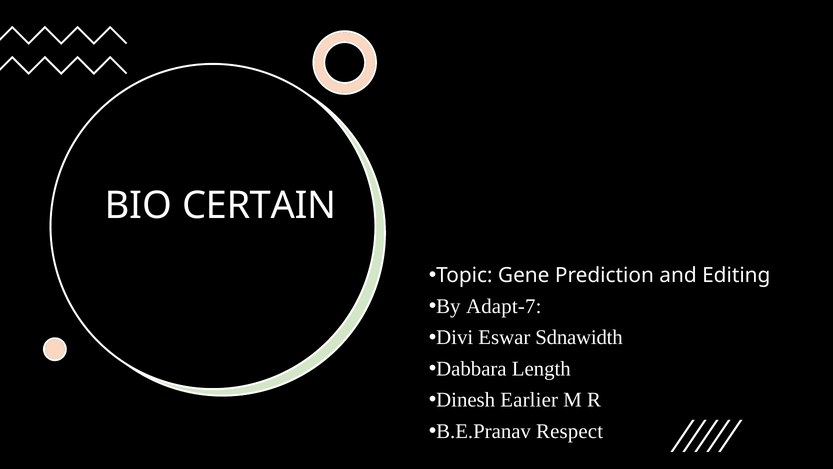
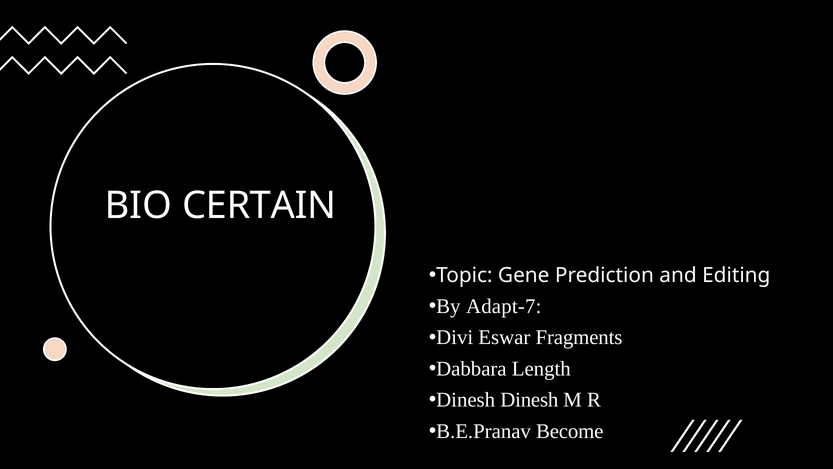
Sdnawidth: Sdnawidth -> Fragments (579, 337)
Dinesh Earlier: Earlier -> Dinesh (529, 400)
Respect: Respect -> Become (570, 431)
